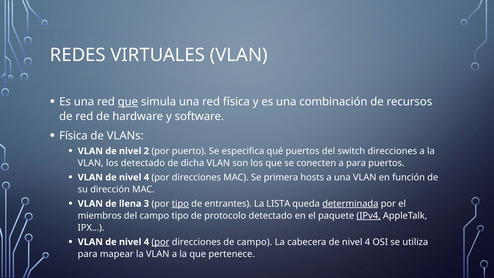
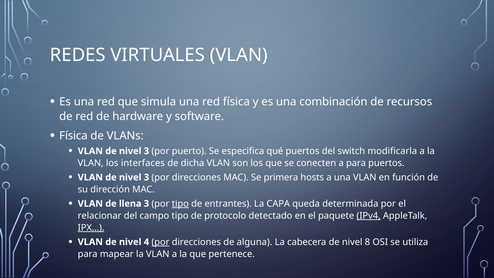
que underline: present -> none (128, 102)
2: 2 -> 3 (146, 151)
switch direcciones: direcciones -> modificarla (392, 151)
los detectado: detectado -> interfaces (143, 163)
4: 4 -> 3 (146, 177)
LISTA: LISTA -> CAPA (278, 204)
determinada underline: present -> none (350, 204)
miembros: miembros -> relacionar (100, 216)
IPX… underline: none -> present (91, 228)
de campo: campo -> alguna (255, 242)
cabecera de nivel 4: 4 -> 8 (367, 242)
